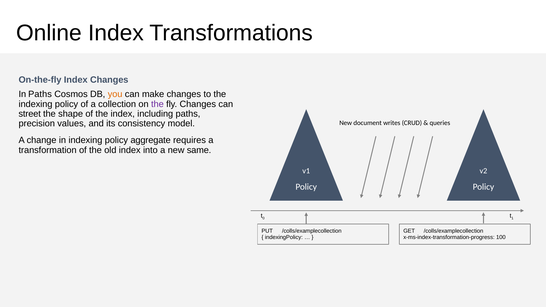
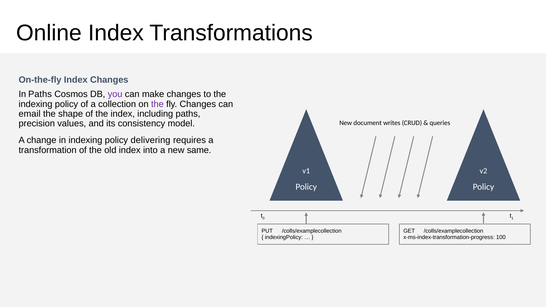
you colour: orange -> purple (115, 94)
street: street -> email (30, 114)
aggregate: aggregate -> delivering (151, 140)
